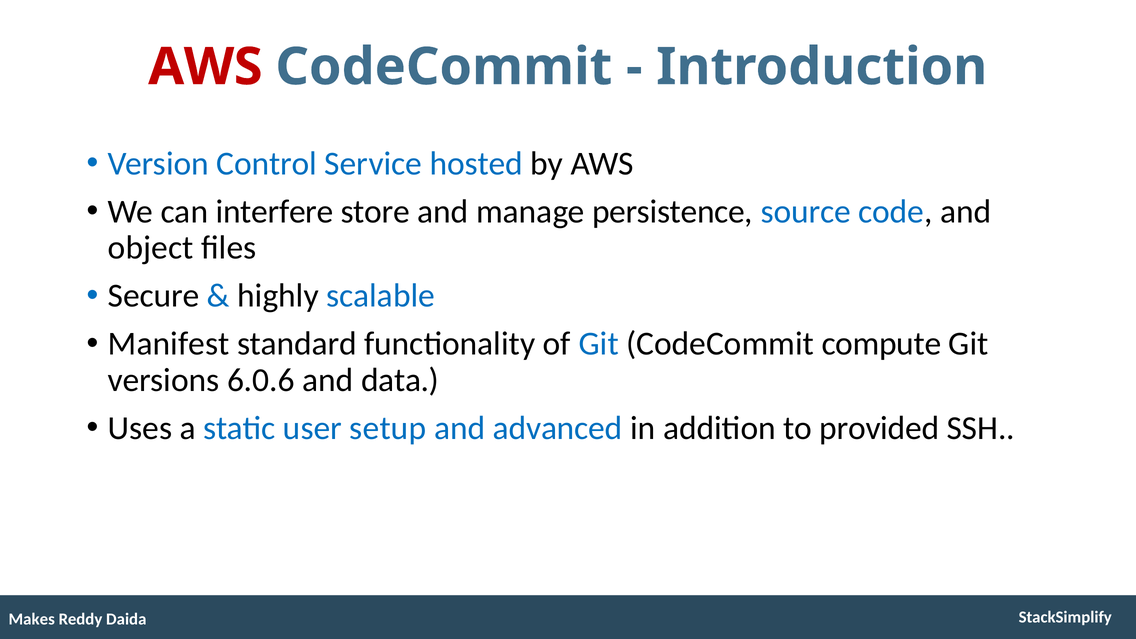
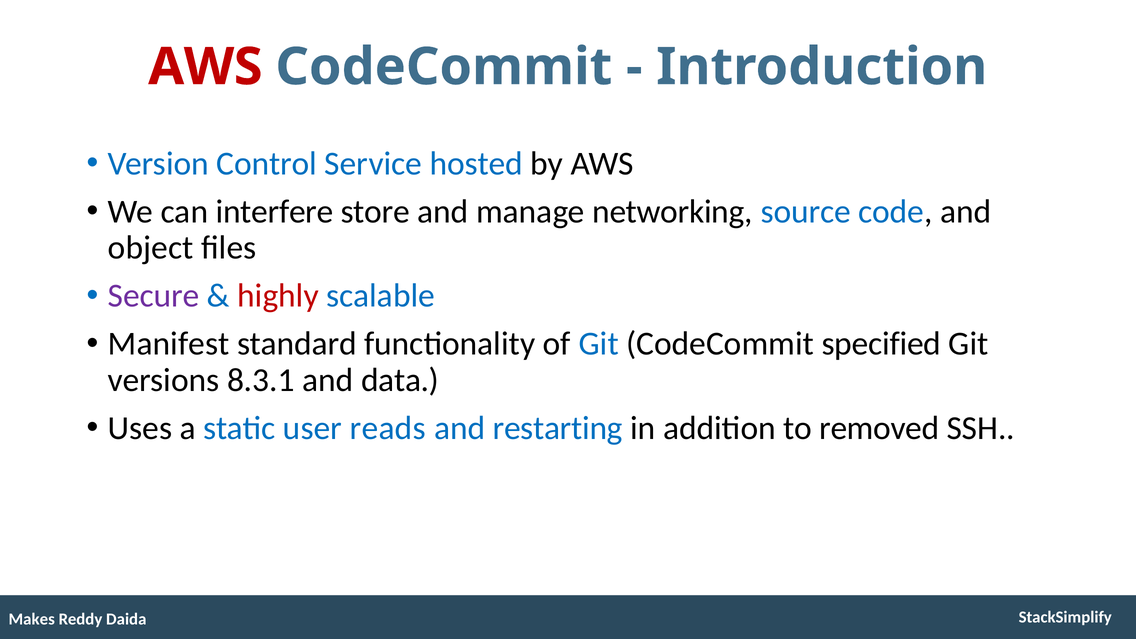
persistence: persistence -> networking (672, 212)
Secure colour: black -> purple (154, 296)
highly colour: black -> red (278, 296)
compute: compute -> specified (881, 344)
6.0.6: 6.0.6 -> 8.3.1 (261, 380)
setup: setup -> reads (388, 428)
advanced: advanced -> restarting (558, 428)
provided: provided -> removed (879, 428)
